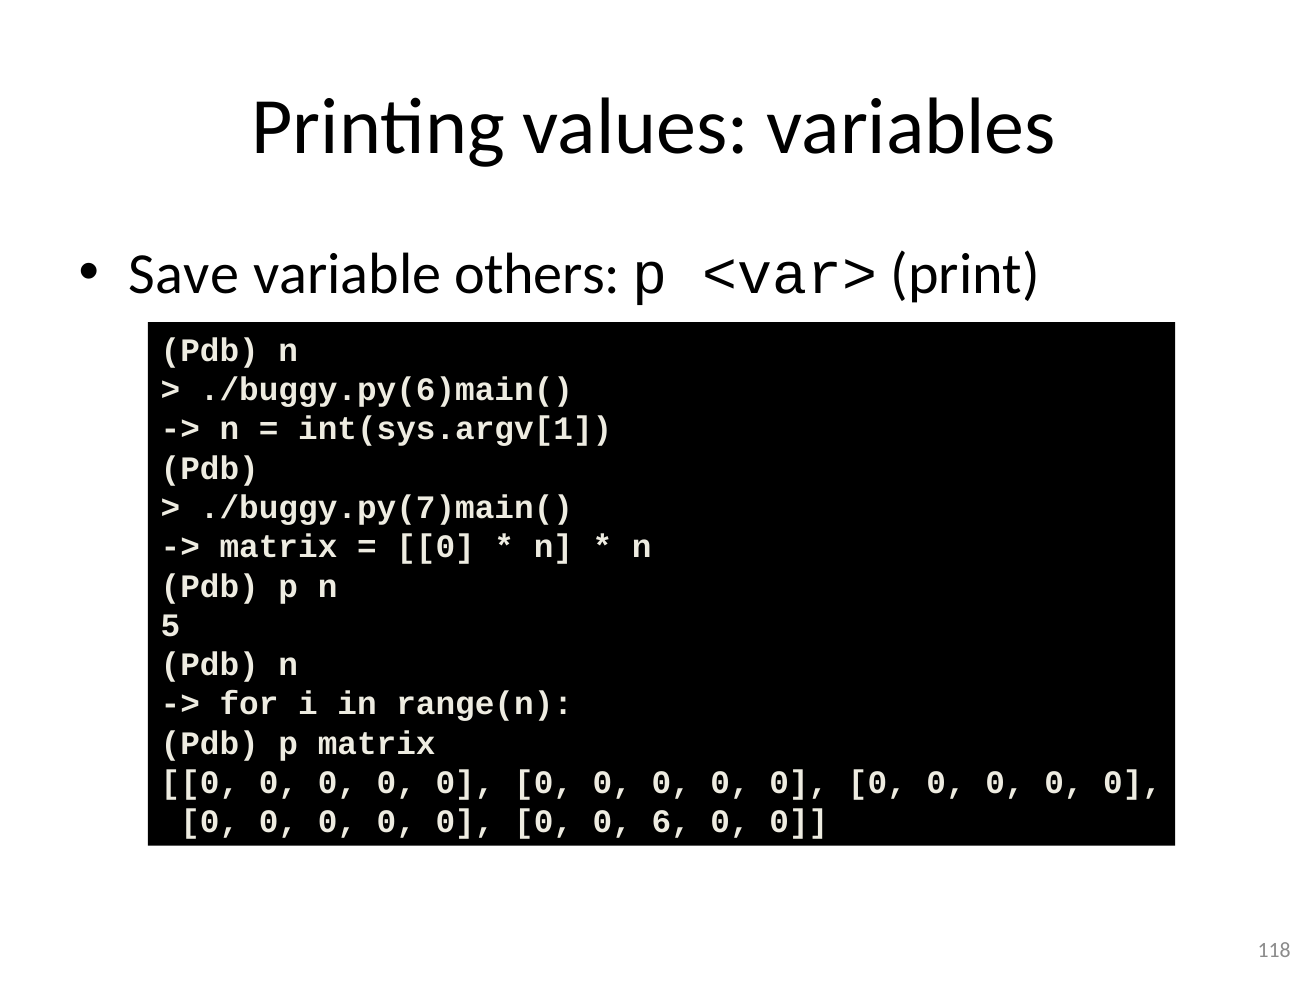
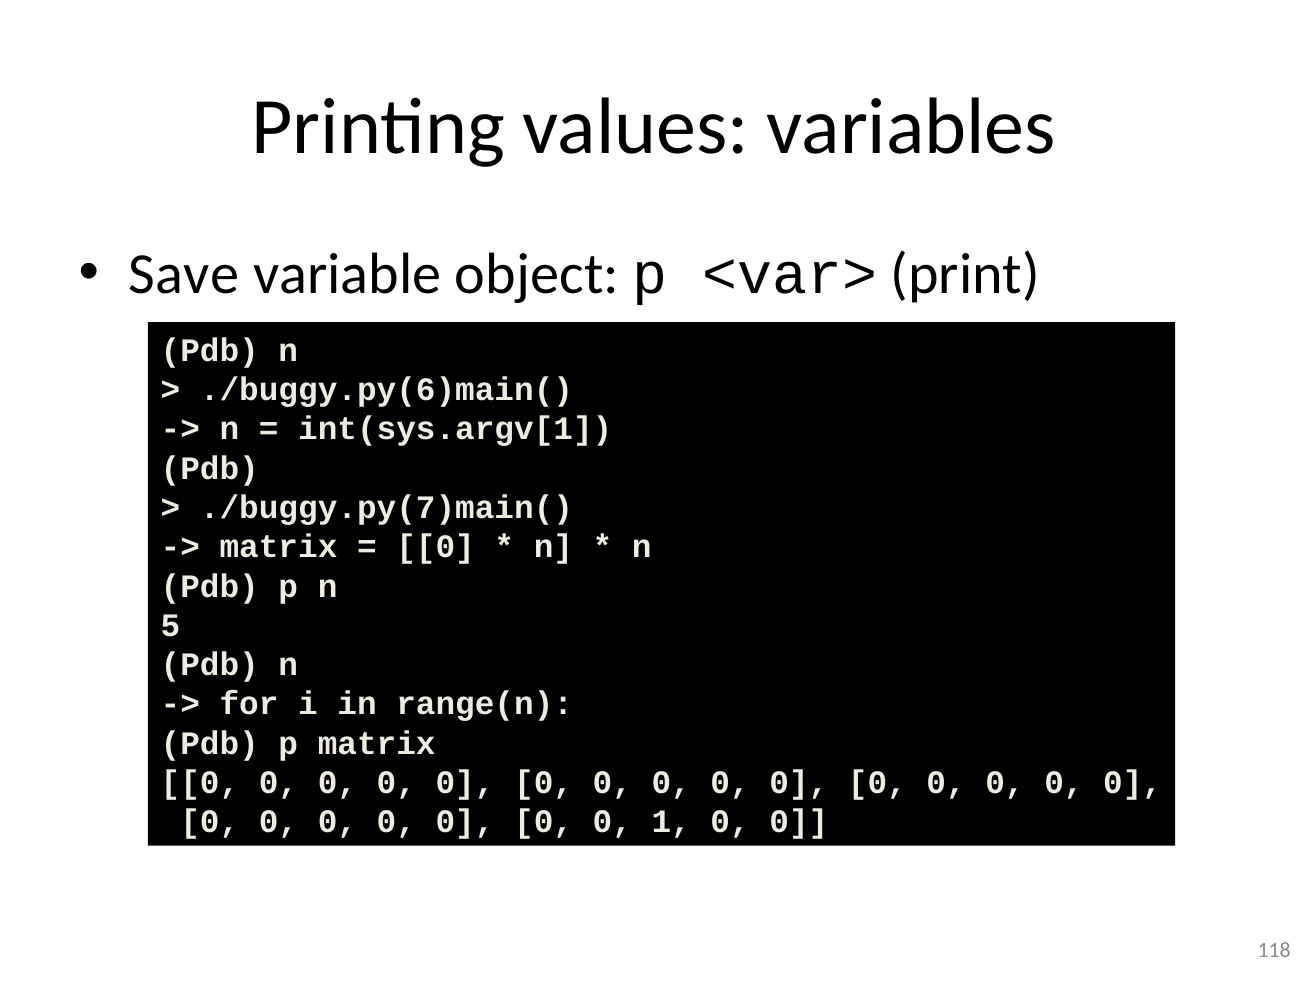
others: others -> object (537, 275)
6: 6 -> 1 (671, 822)
